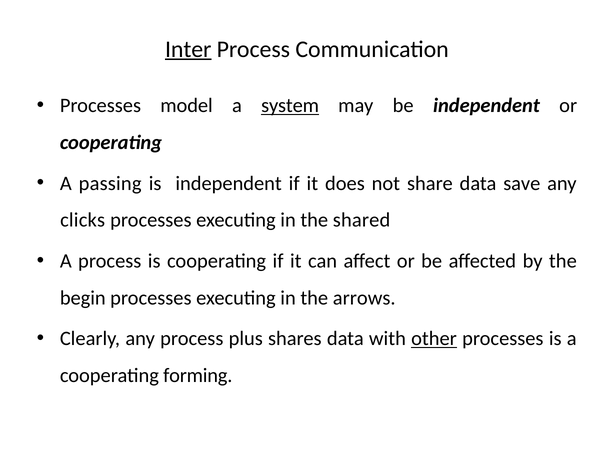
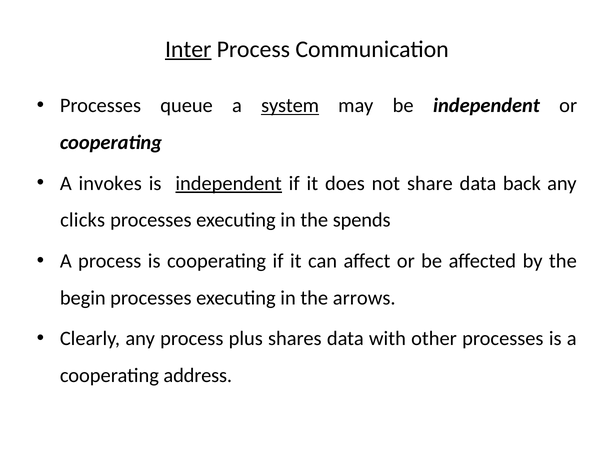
model: model -> queue (187, 106)
passing: passing -> invokes (110, 184)
independent underline: none -> present (229, 184)
save: save -> back (522, 184)
shared: shared -> spends (362, 220)
other underline: present -> none (434, 339)
forming: forming -> address (198, 376)
